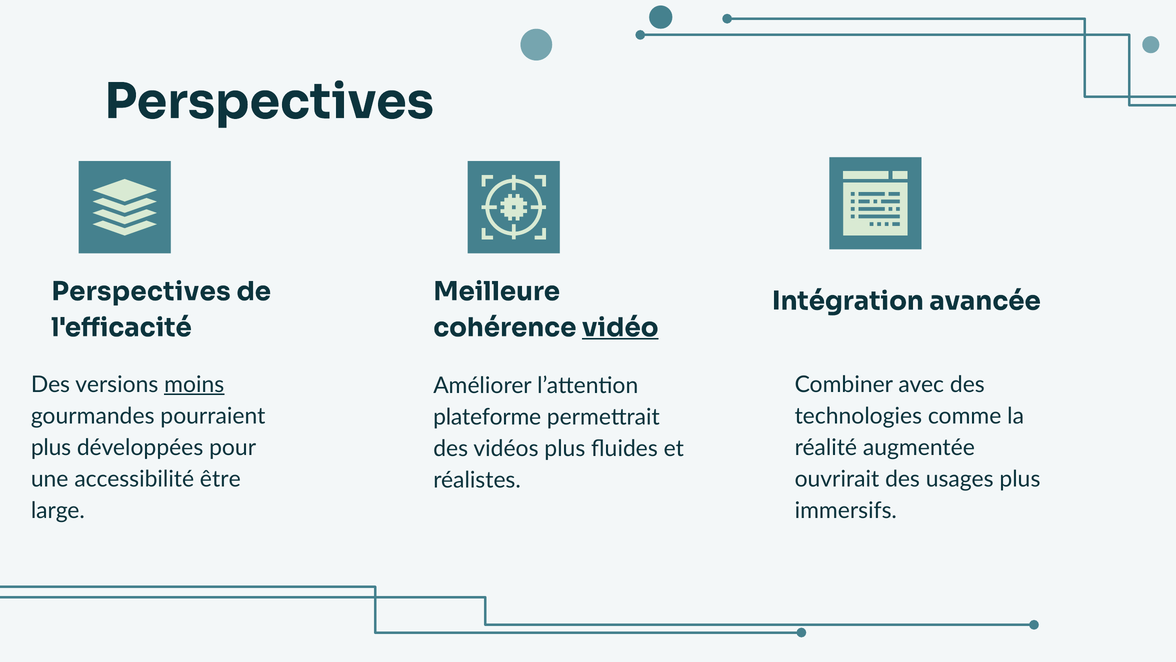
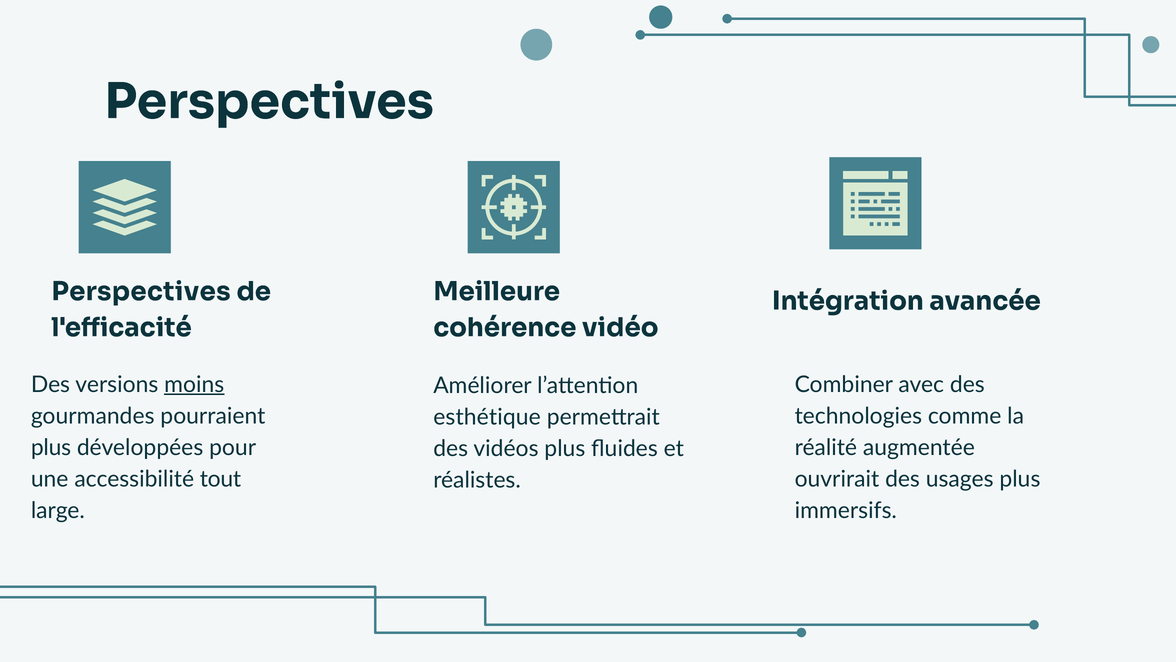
vidéo underline: present -> none (620, 327)
plateforme: plateforme -> esthétique (487, 417)
être: être -> tout (220, 479)
